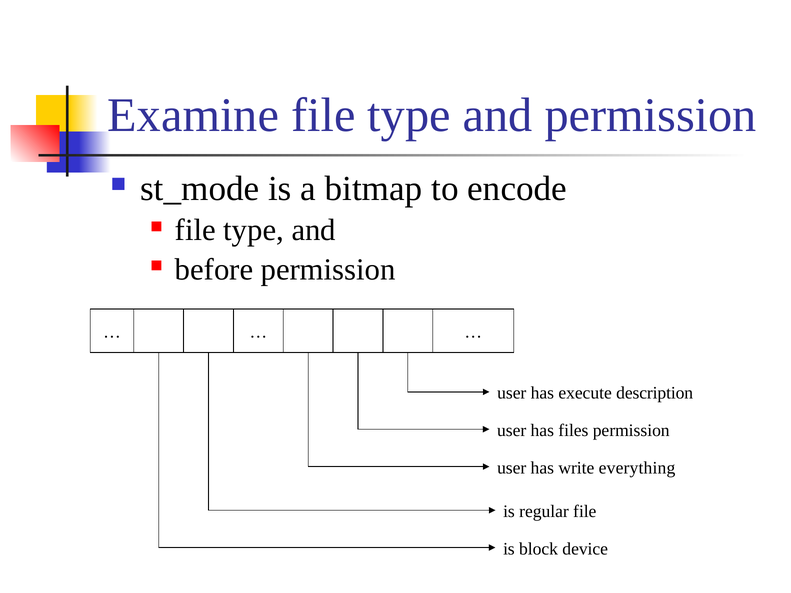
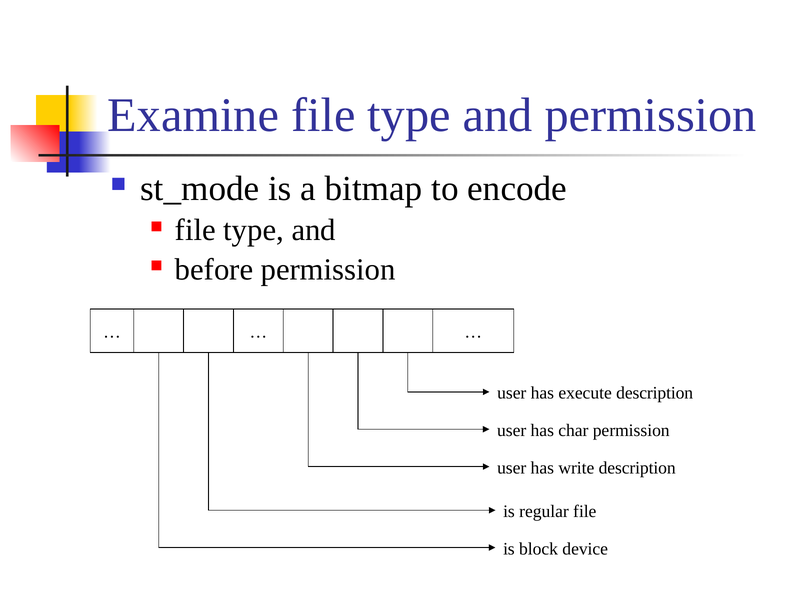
files: files -> char (573, 431)
write everything: everything -> description (637, 468)
